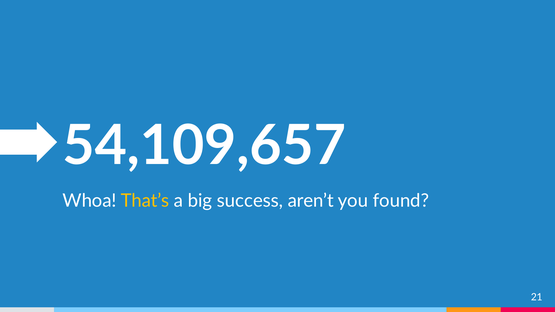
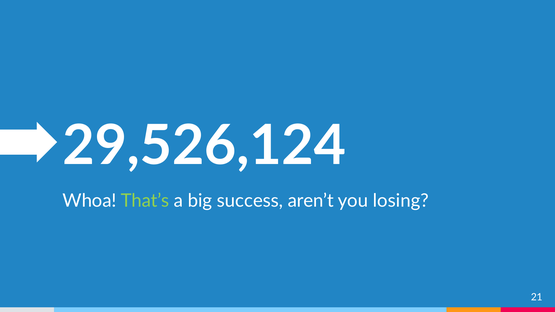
54,109,657: 54,109,657 -> 29,526,124 (204, 146)
That’s colour: yellow -> light green (145, 201)
found: found -> losing (401, 201)
